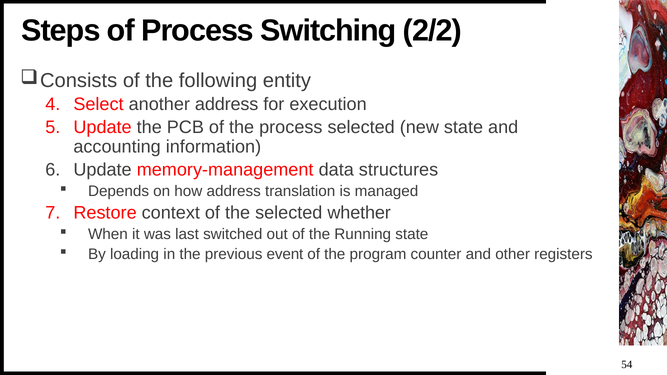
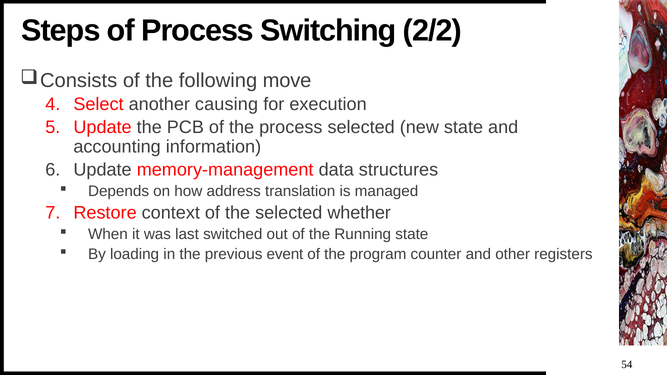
entity: entity -> move (287, 80)
another address: address -> causing (227, 105)
